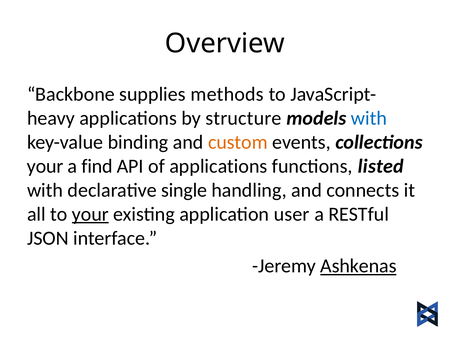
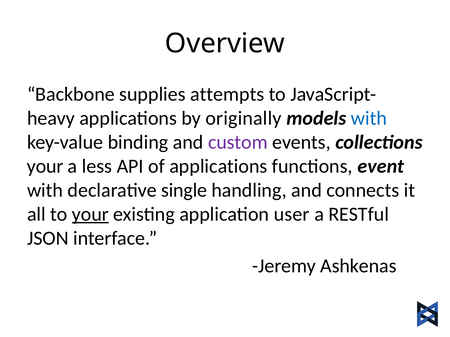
methods: methods -> attempts (227, 94)
structure: structure -> originally (244, 118)
custom colour: orange -> purple (238, 142)
find: find -> less (97, 166)
listed: listed -> event (381, 166)
Ashkenas underline: present -> none (358, 266)
